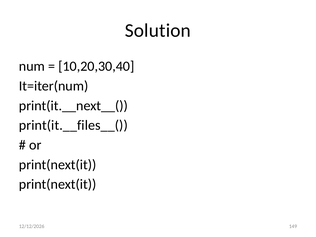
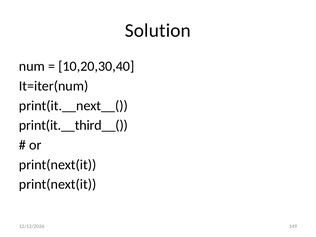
print(it.__files__(: print(it.__files__( -> print(it.__third__( (73, 125)
